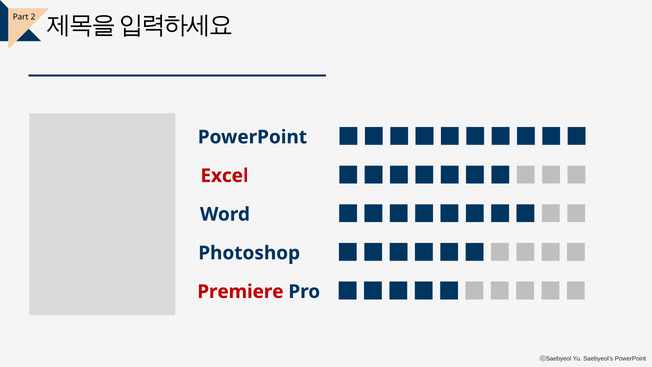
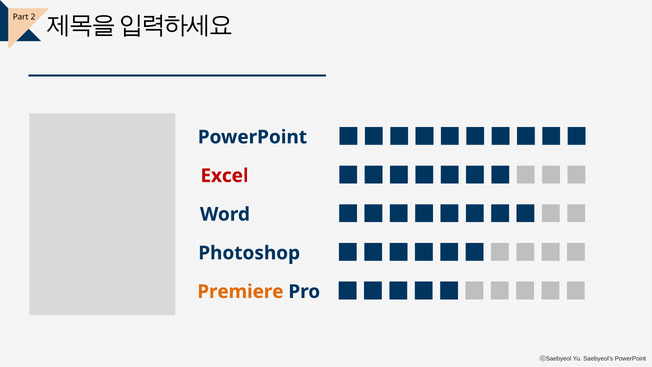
Premiere colour: red -> orange (240, 291)
